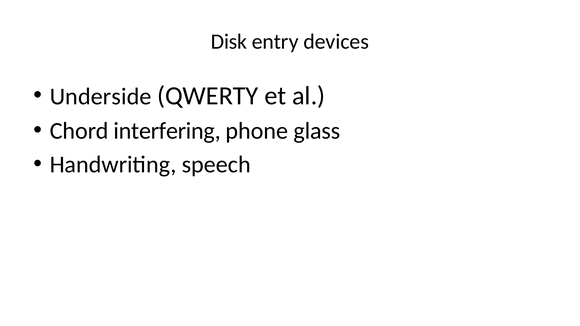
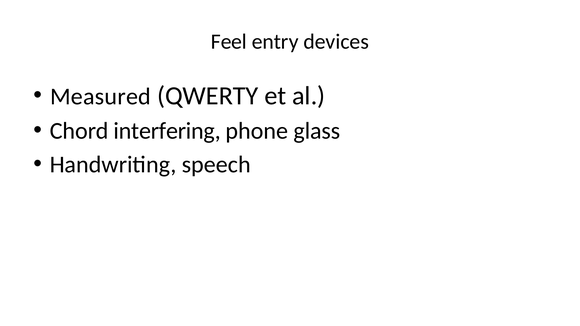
Disk: Disk -> Feel (229, 42)
Underside: Underside -> Measured (101, 97)
